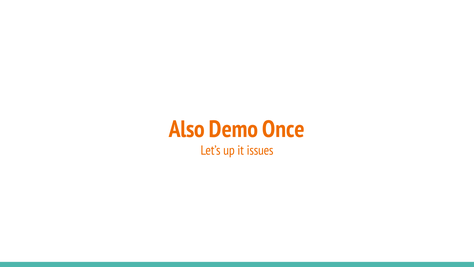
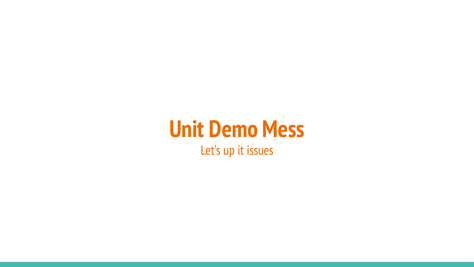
Also: Also -> Unit (187, 129)
Once: Once -> Mess (283, 129)
